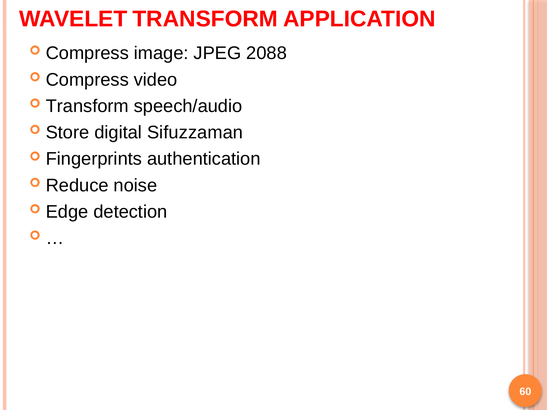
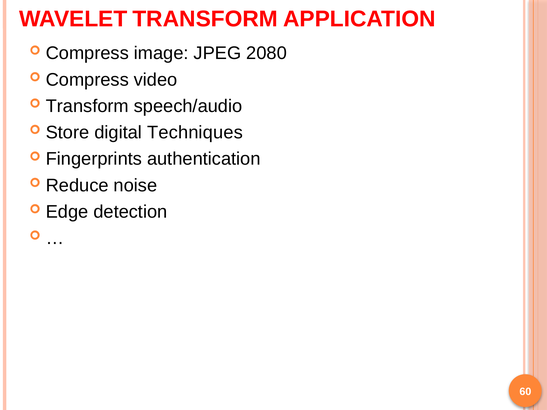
2088: 2088 -> 2080 (267, 53)
Sifuzzaman: Sifuzzaman -> Techniques (195, 133)
